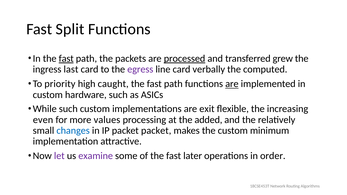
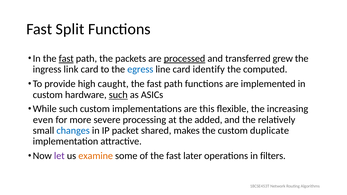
last: last -> link (71, 69)
egress colour: purple -> blue (140, 69)
verbally: verbally -> identify (209, 69)
priority: priority -> provide (60, 84)
are underline: present -> none (232, 84)
such underline: none -> present (118, 95)
exit: exit -> this (207, 109)
values: values -> severe (107, 120)
packet packet: packet -> shared (156, 131)
minimum: minimum -> duplicate (270, 131)
examine colour: purple -> orange (96, 156)
order: order -> filters (273, 156)
